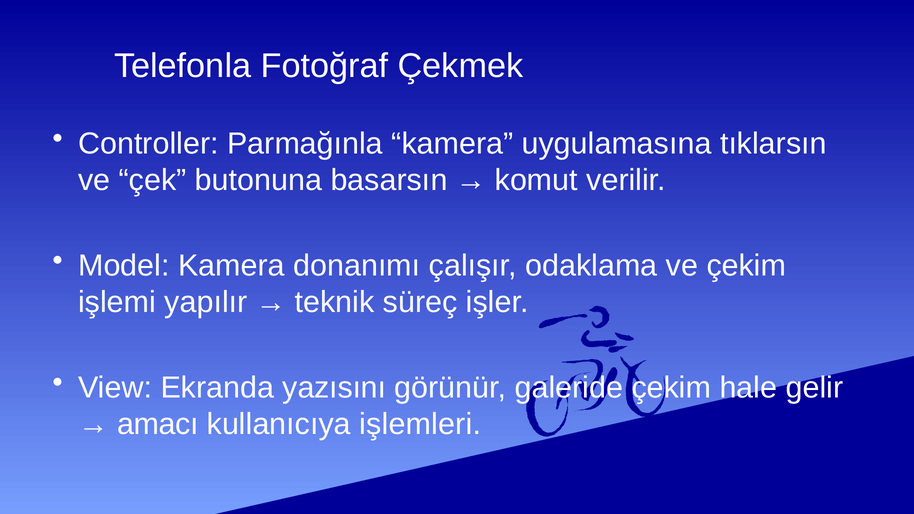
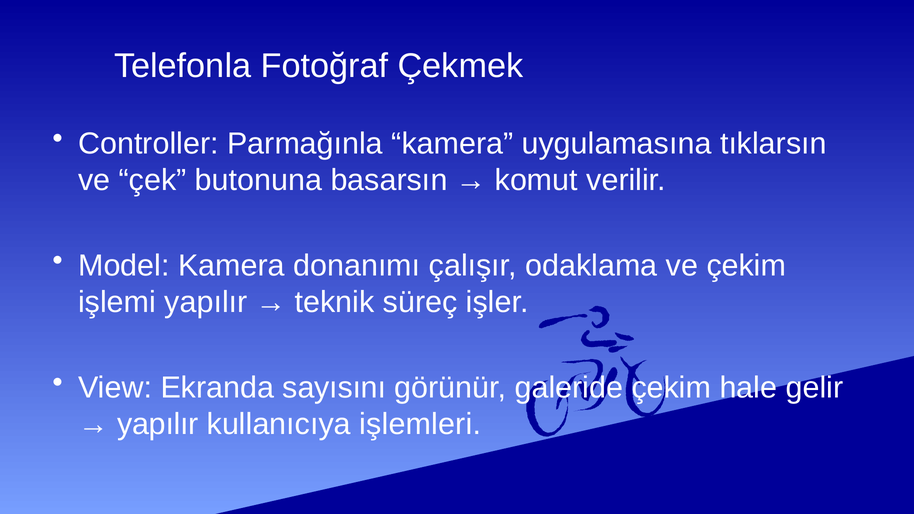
yazısını: yazısını -> sayısını (334, 388)
amacı: amacı -> yapılır (158, 424)
